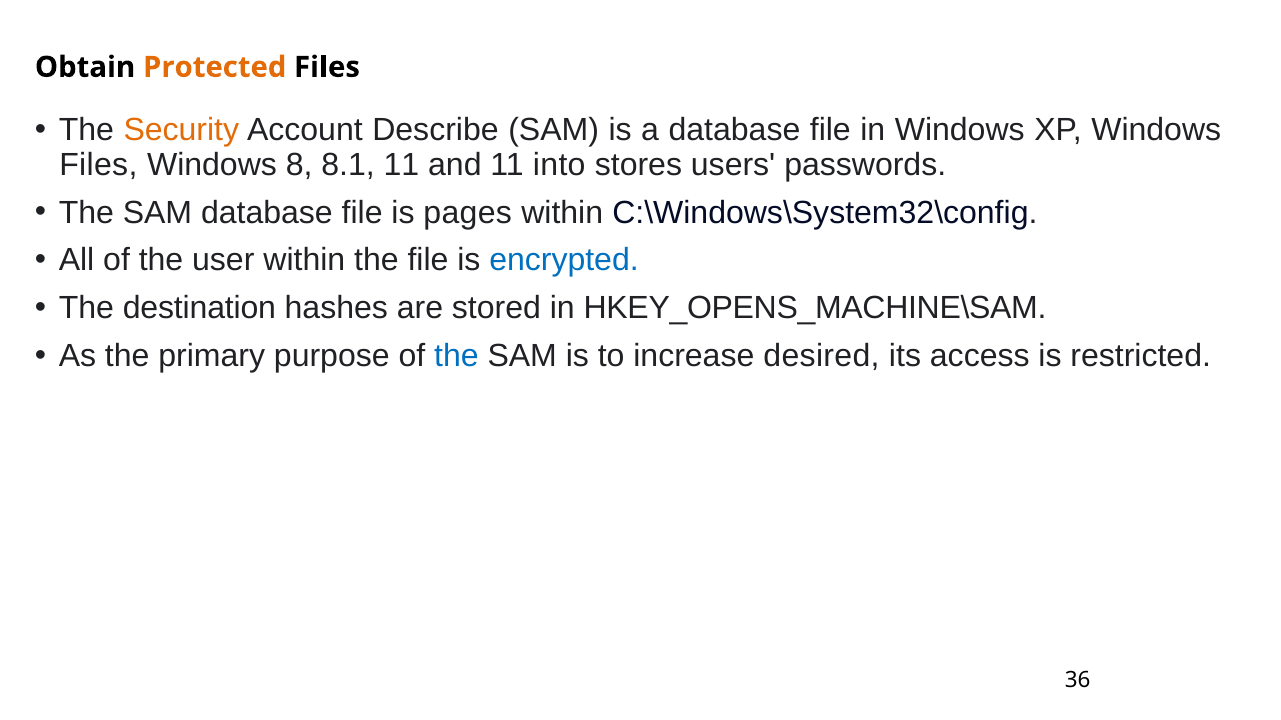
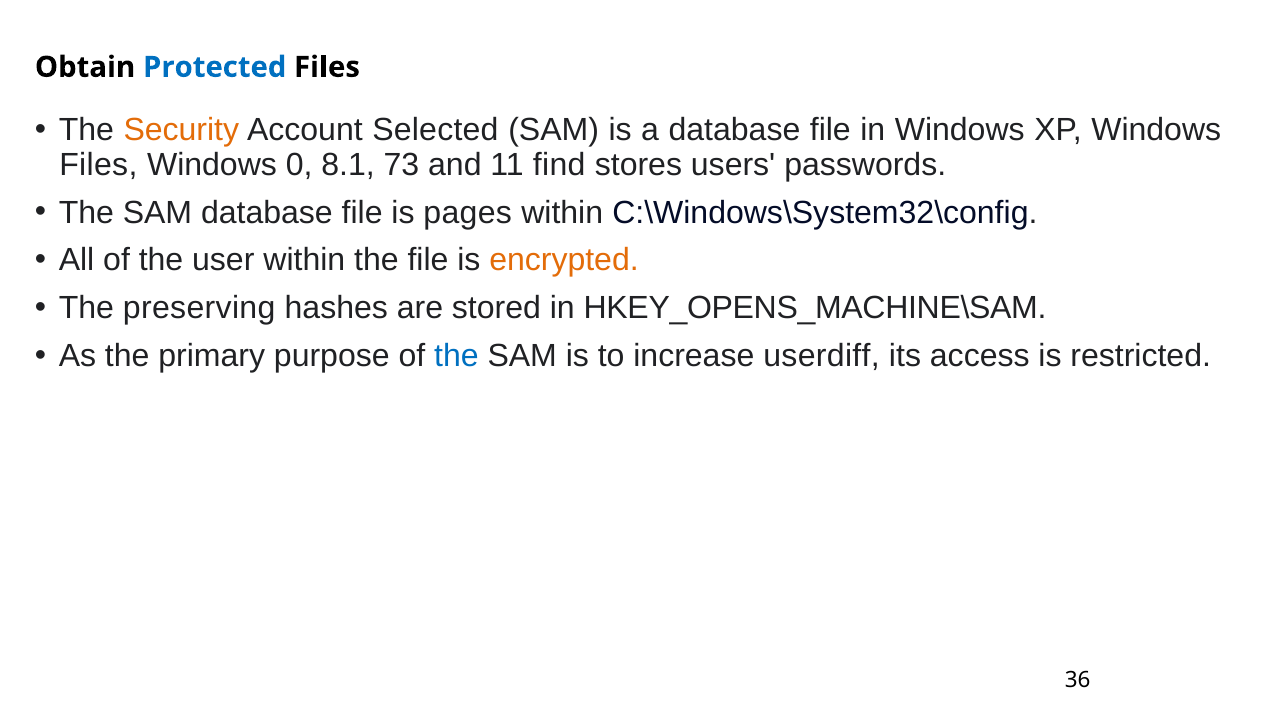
Protected colour: orange -> blue (215, 67)
Describe: Describe -> Selected (435, 130)
8: 8 -> 0 (299, 165)
8.1 11: 11 -> 73 (402, 165)
into: into -> find (559, 165)
encrypted colour: blue -> orange (564, 261)
destination: destination -> preserving (199, 309)
desired: desired -> userdiff (822, 356)
